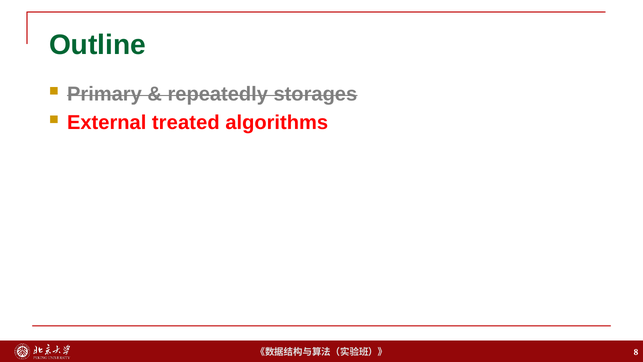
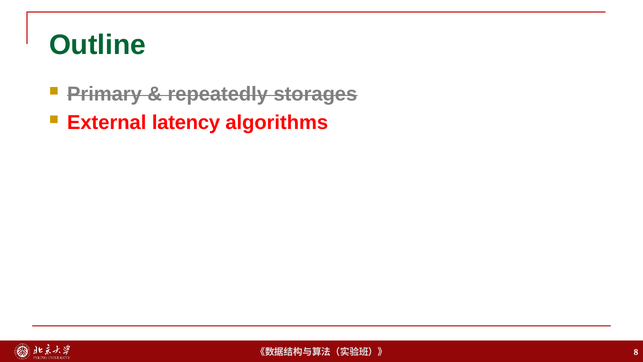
treated: treated -> latency (186, 122)
